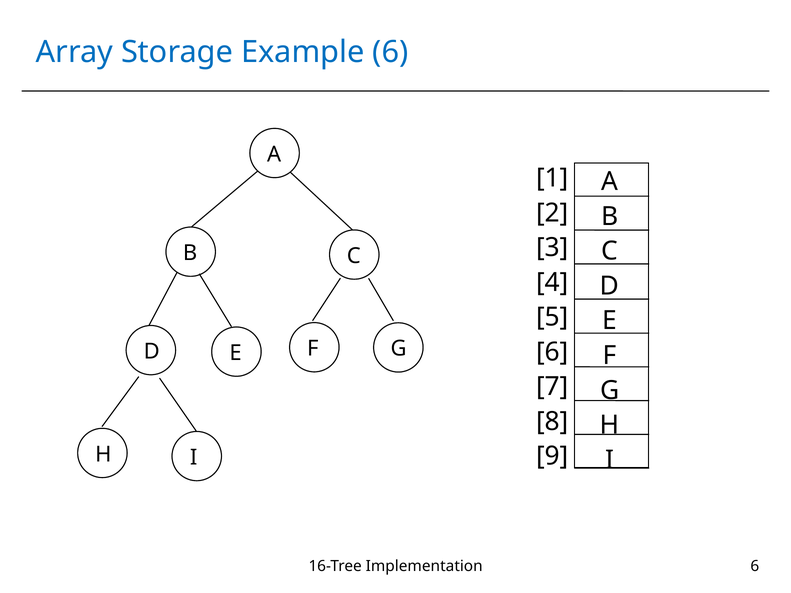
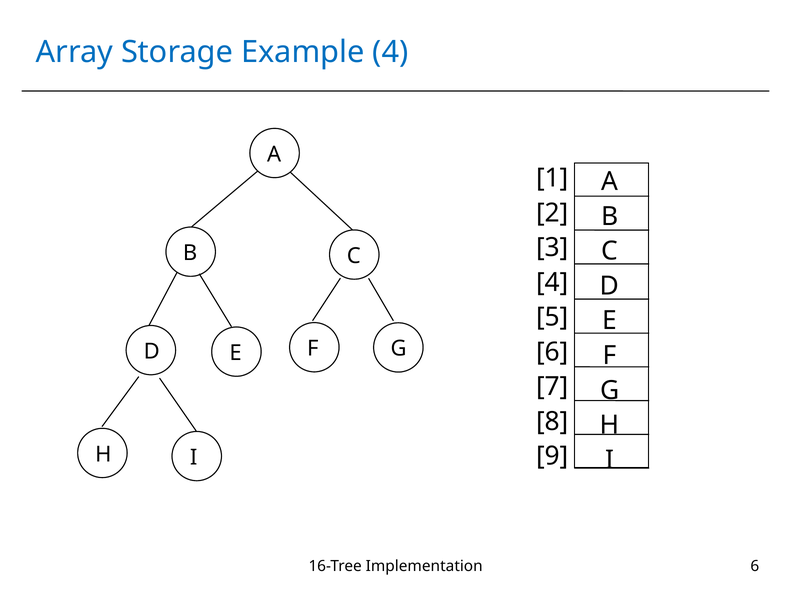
Example 6: 6 -> 4 (390, 52)
